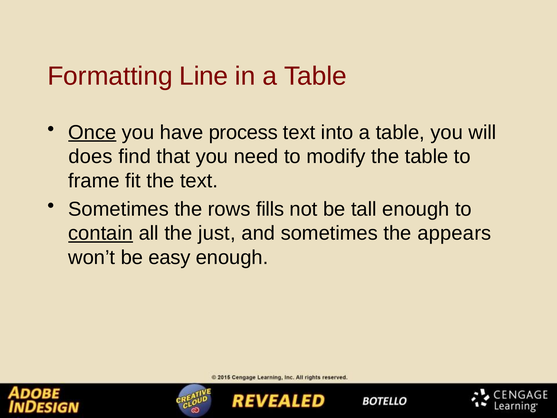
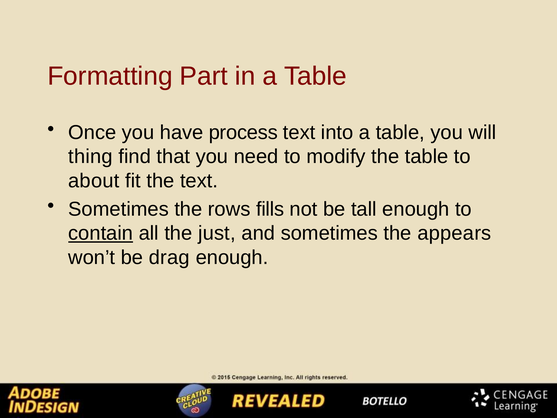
Line: Line -> Part (204, 76)
Once underline: present -> none (92, 132)
does: does -> thing (90, 157)
frame: frame -> about (94, 181)
easy: easy -> drag (169, 257)
